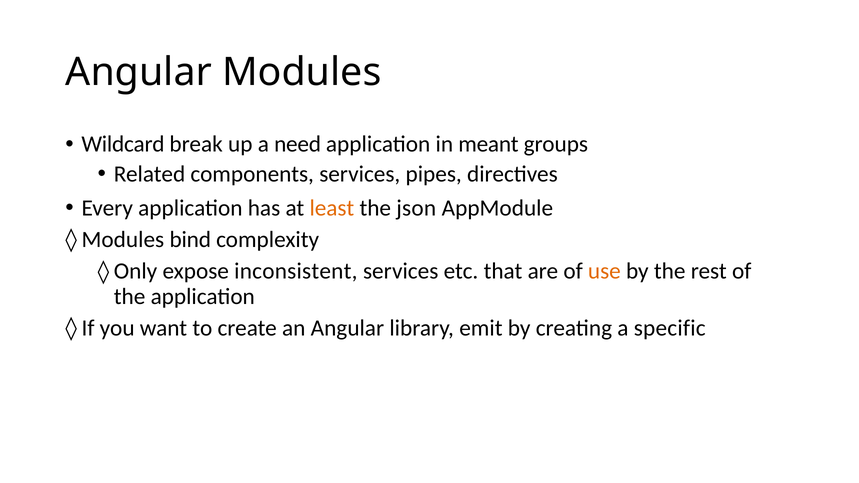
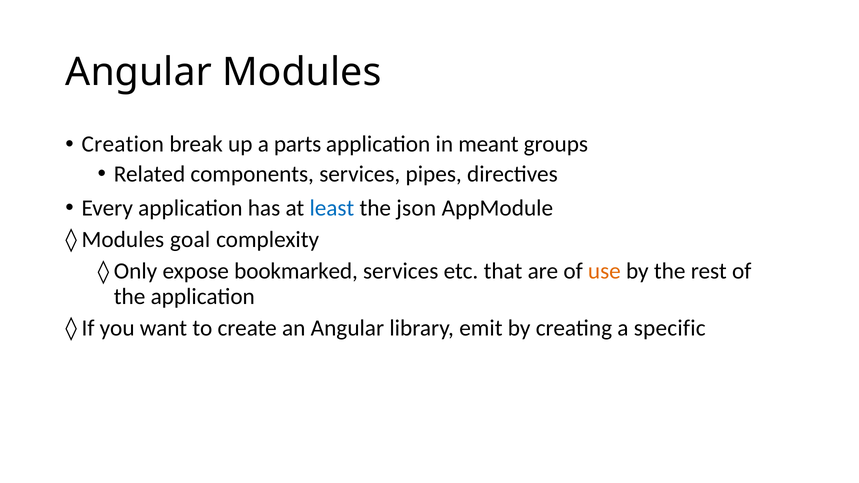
Wildcard: Wildcard -> Creation (123, 144)
need: need -> parts (298, 144)
least colour: orange -> blue (332, 208)
bind: bind -> goal (190, 240)
inconsistent: inconsistent -> bookmarked (296, 271)
